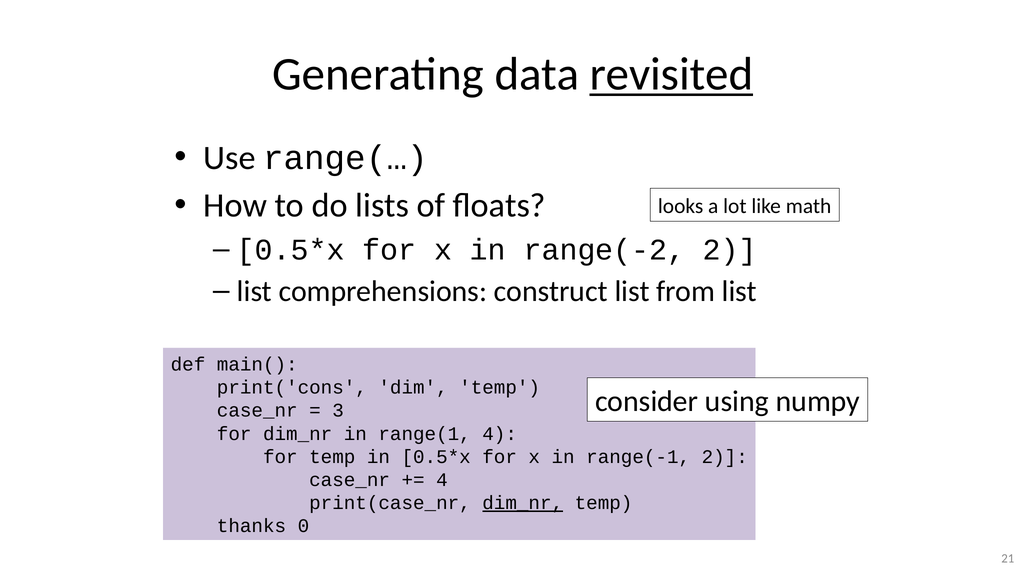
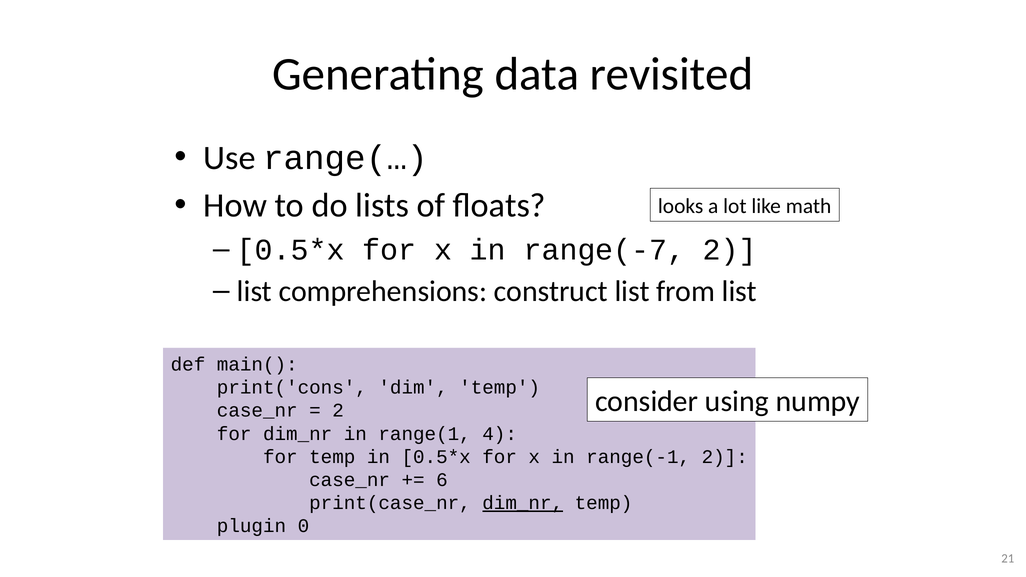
revisited underline: present -> none (671, 74)
range(-2: range(-2 -> range(-7 (604, 250)
3: 3 -> 2 (338, 411)
4: 4 -> 6 (442, 480)
thanks: thanks -> plugin (251, 526)
